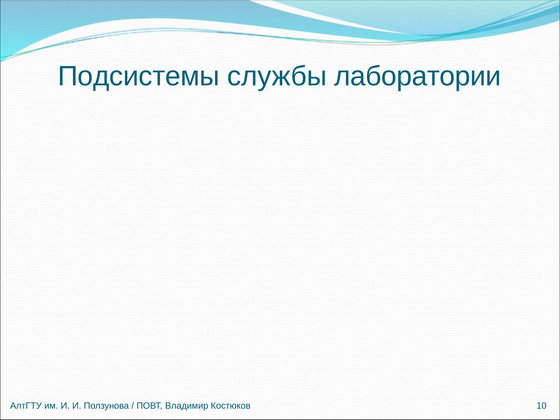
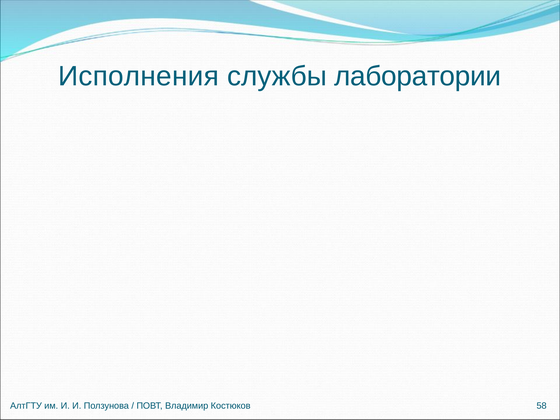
Подсистемы: Подсистемы -> Исполнения (138, 76)
10: 10 -> 58 (542, 406)
